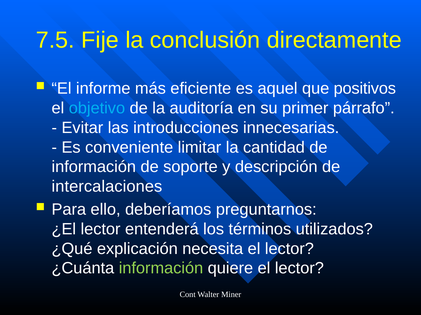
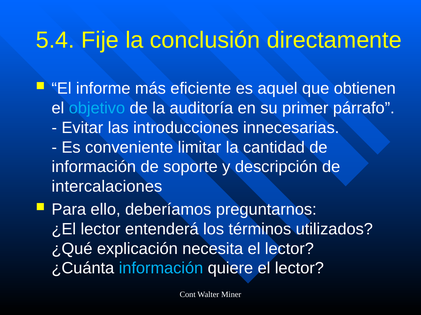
7.5: 7.5 -> 5.4 (55, 40)
positivos: positivos -> obtienen (365, 89)
información colour: light green -> light blue (161, 269)
